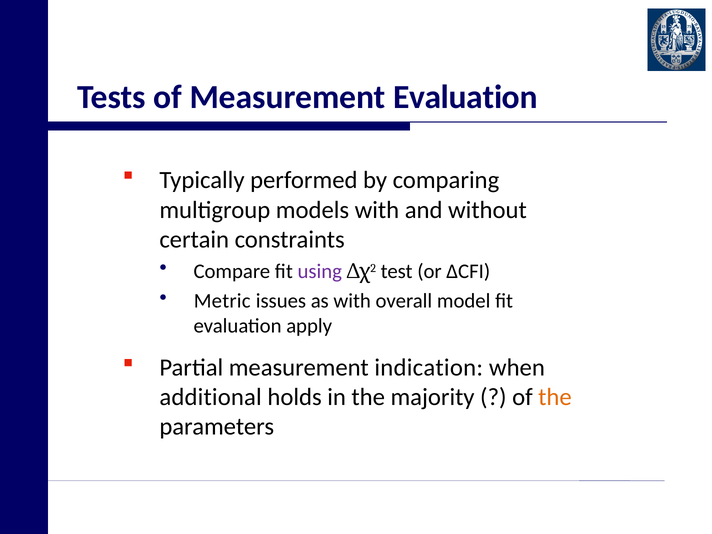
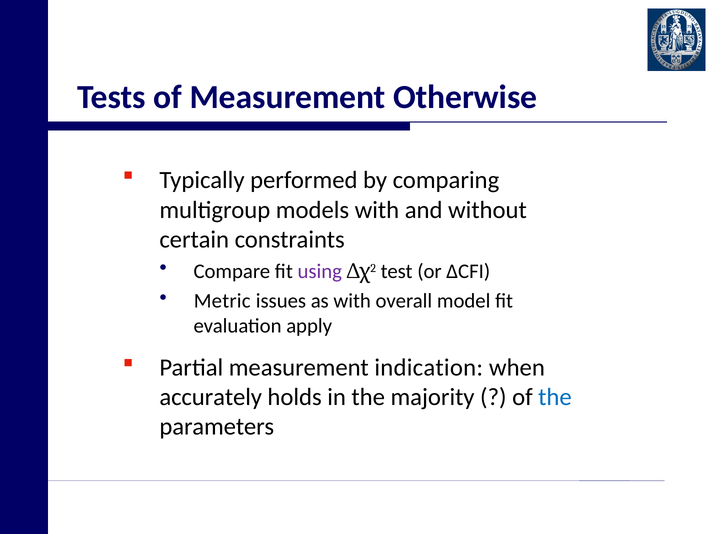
Measurement Evaluation: Evaluation -> Otherwise (465, 97)
additional: additional -> accurately (211, 397)
the colour: orange -> blue (555, 397)
